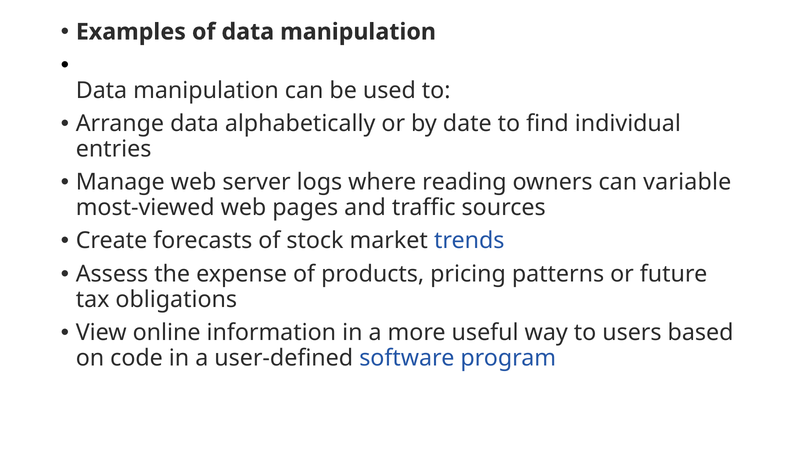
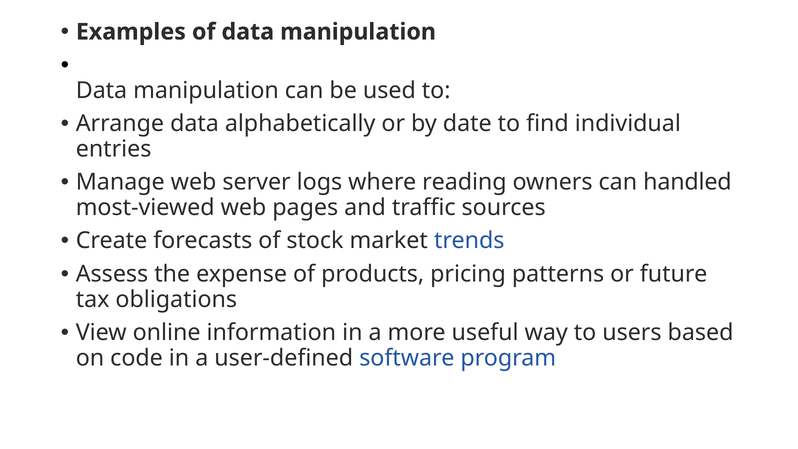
variable: variable -> handled (687, 182)
